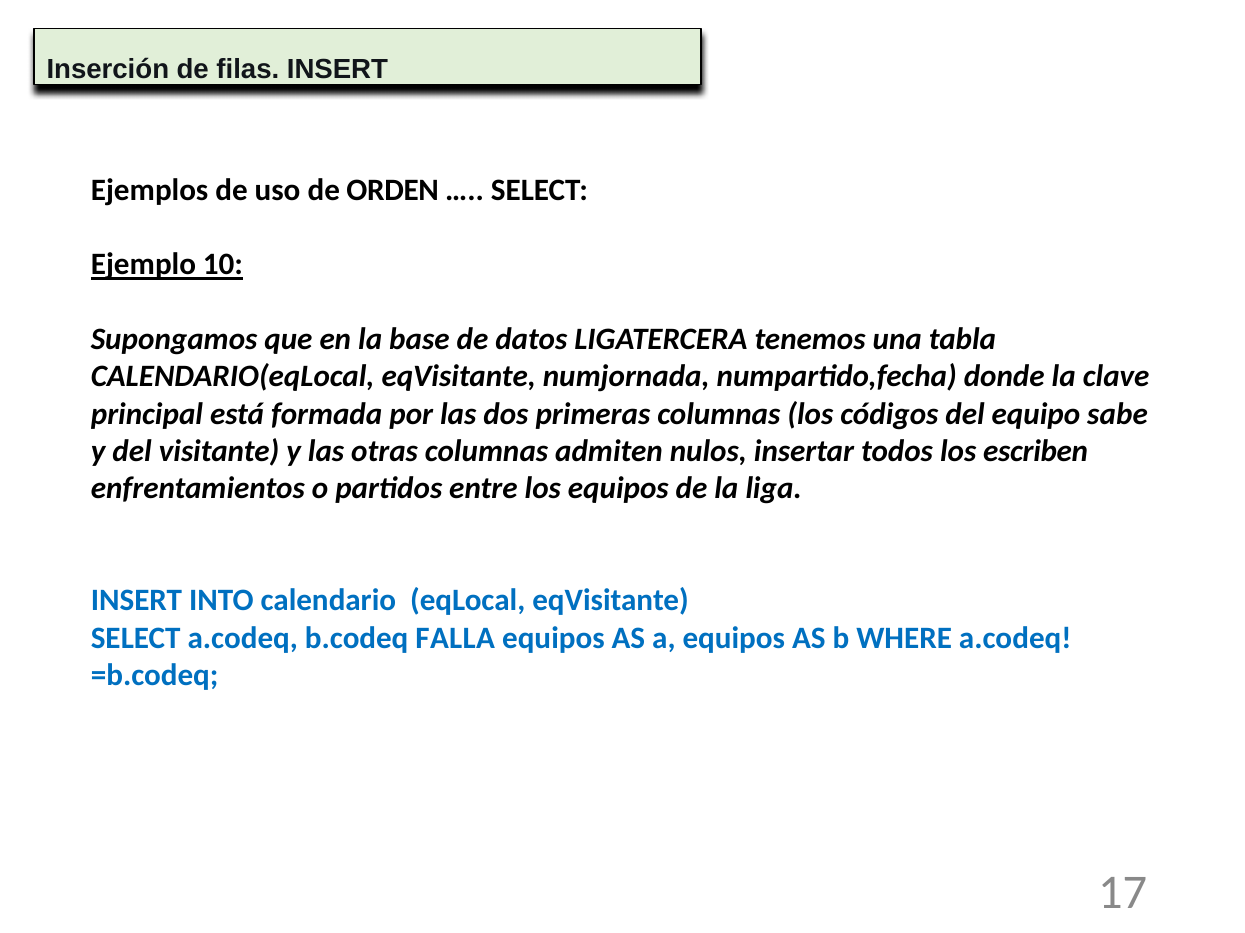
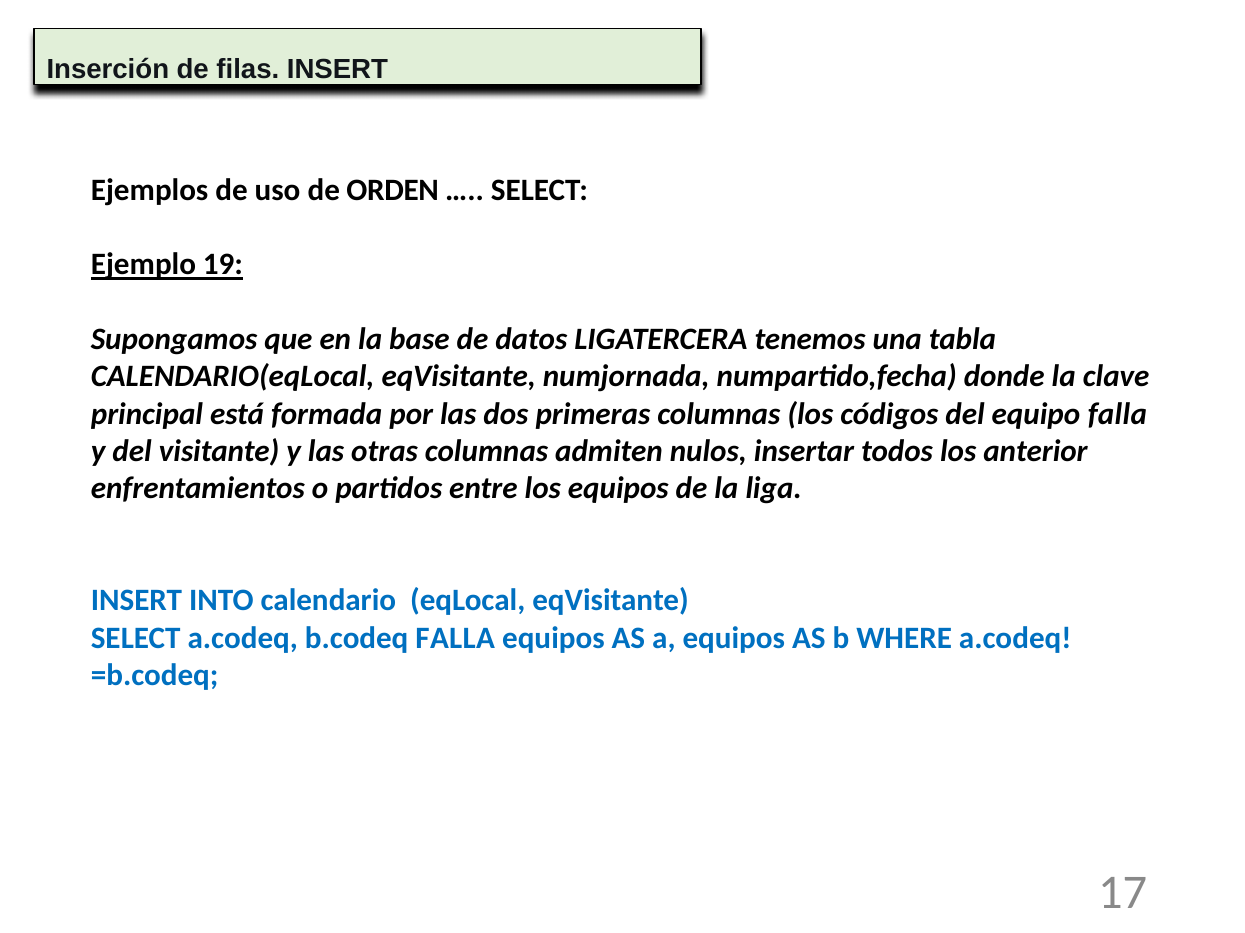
10: 10 -> 19 (223, 265)
equipo sabe: sabe -> falla (1117, 414)
escriben: escriben -> anterior (1036, 452)
